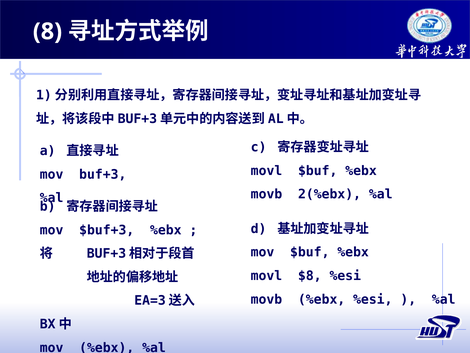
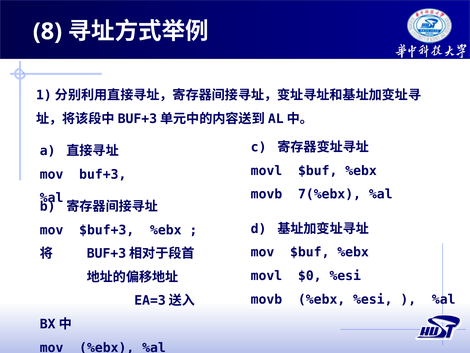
2(%ebx: 2(%ebx -> 7(%ebx (330, 194)
$8: $8 -> $0 (310, 275)
